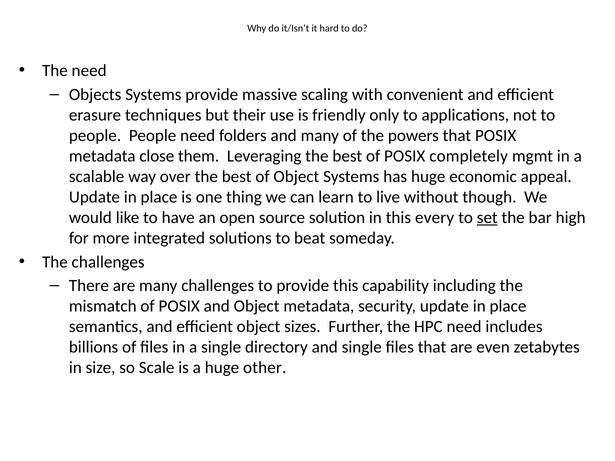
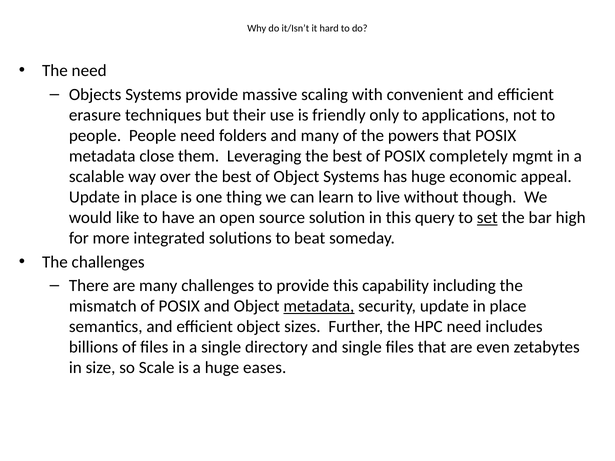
every: every -> query (435, 218)
metadata underline: none -> present (319, 306)
other: other -> eases (265, 368)
